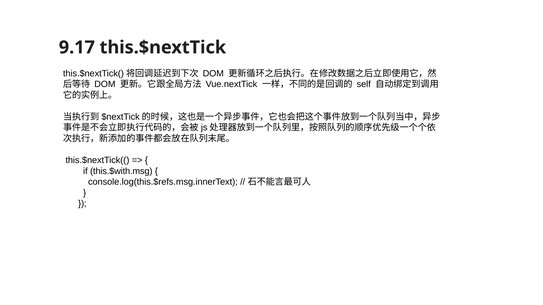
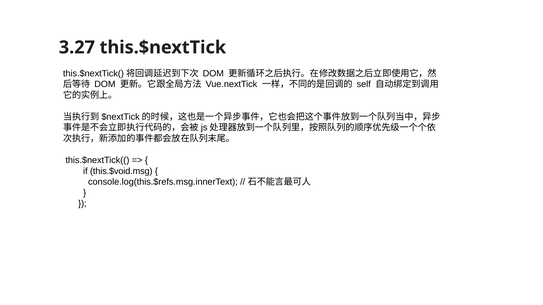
9.17: 9.17 -> 3.27 (77, 47)
this.$with.msg: this.$with.msg -> this.$void.msg (121, 171)
